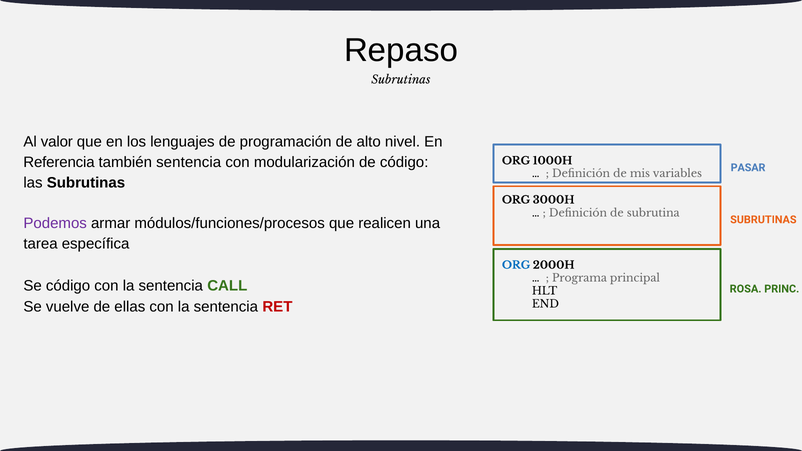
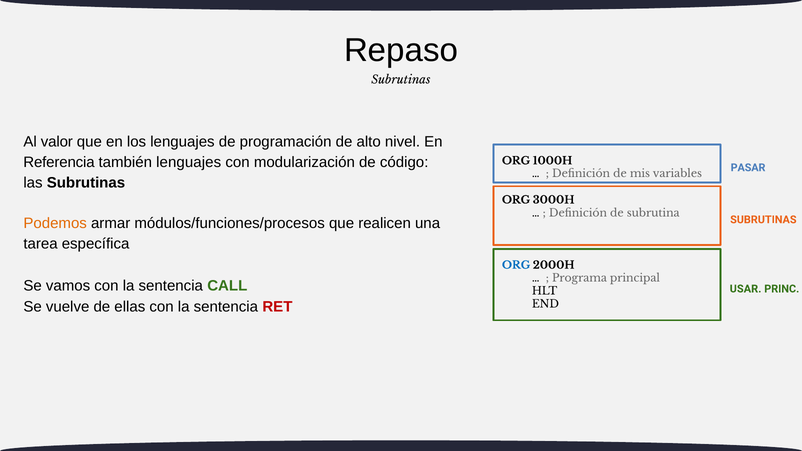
también sentencia: sentencia -> lenguajes (189, 162)
Podemos colour: purple -> orange (55, 223)
Se código: código -> vamos (68, 286)
ROSA: ROSA -> USAR (746, 289)
